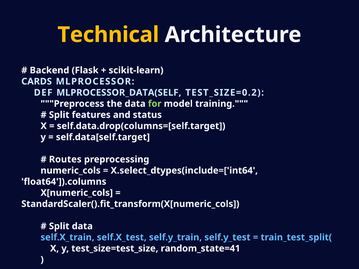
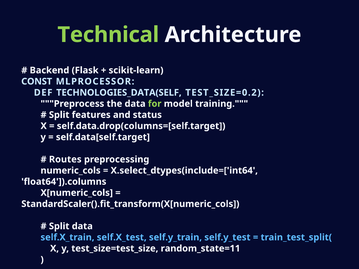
Technical colour: yellow -> light green (108, 35)
CARDS: CARDS -> CONST (37, 82)
MLPROCESSOR_DATA(SELF: MLPROCESSOR_DATA(SELF -> TECHNOLOGIES_DATA(SELF (119, 93)
random_state=41: random_state=41 -> random_state=11 (200, 249)
